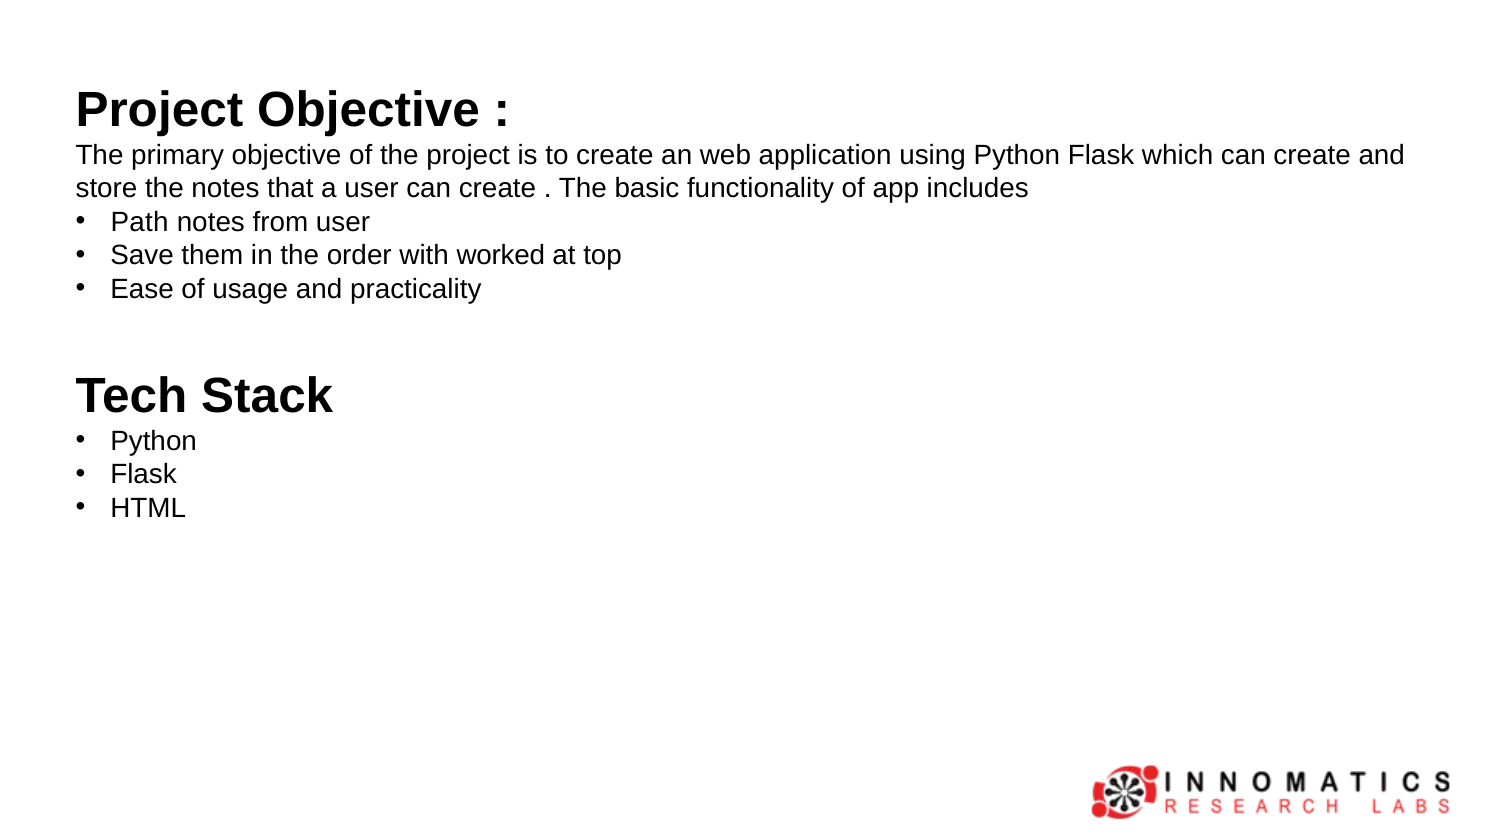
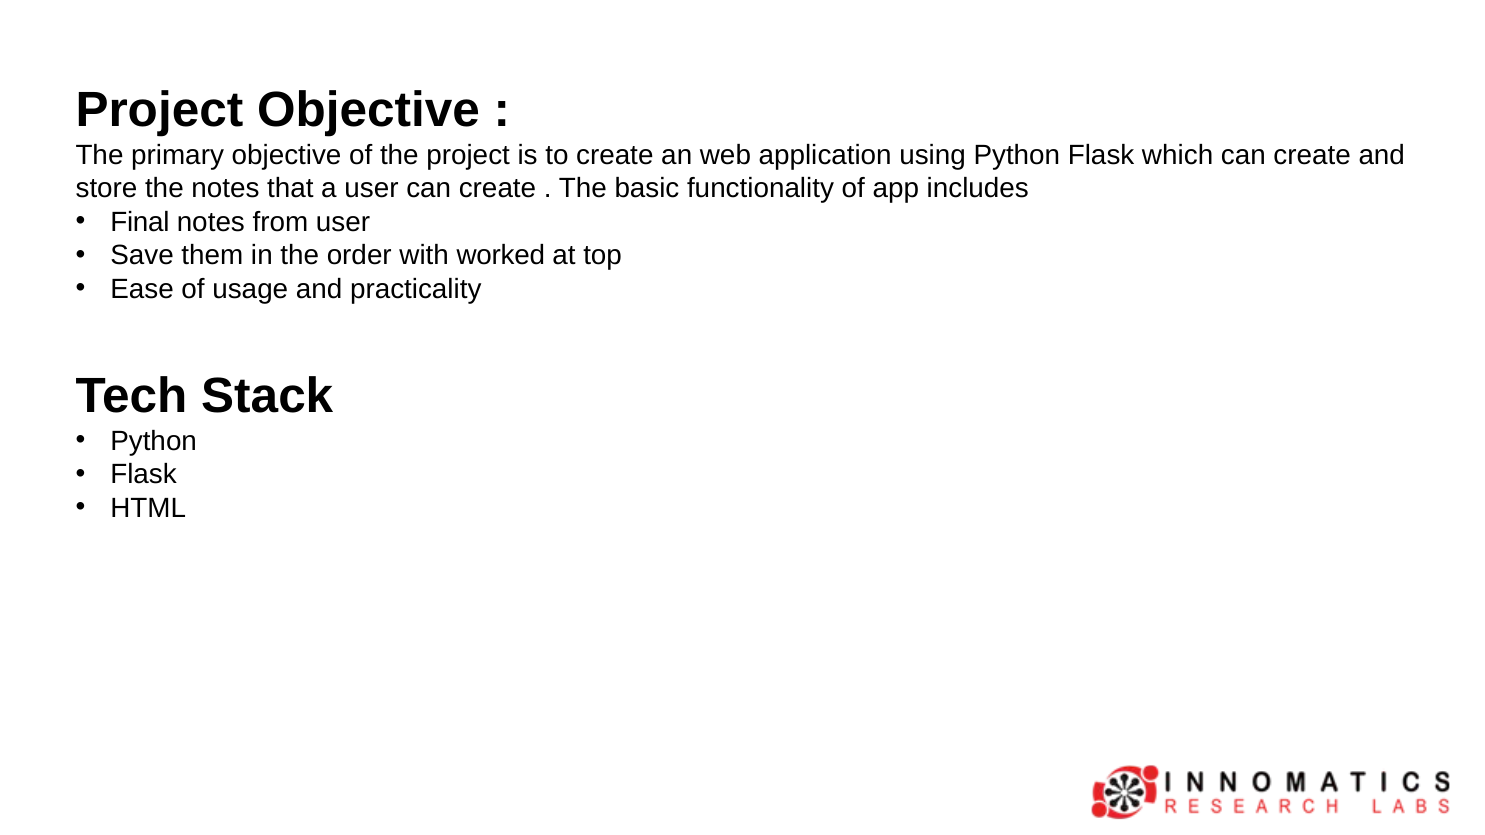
Path: Path -> Final (140, 222)
